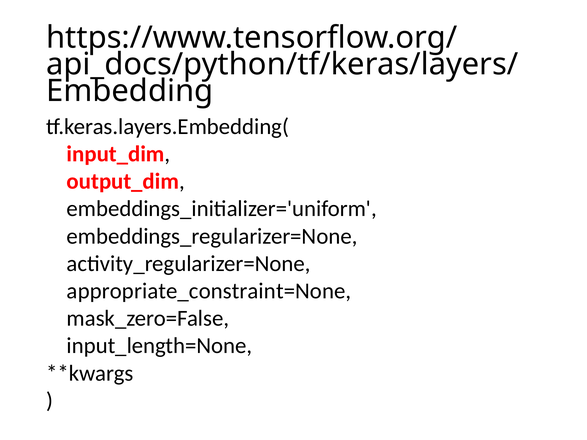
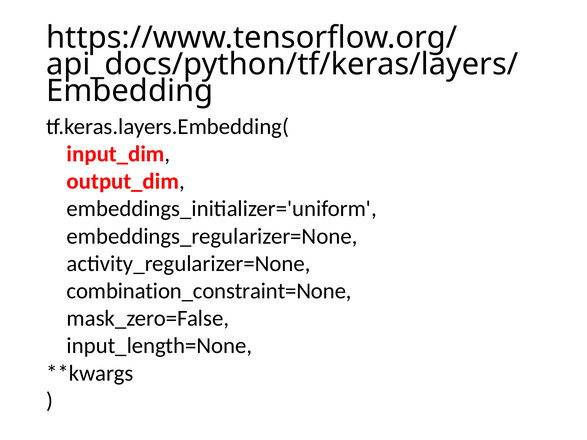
appropriate_constraint=None: appropriate_constraint=None -> combination_constraint=None (209, 291)
